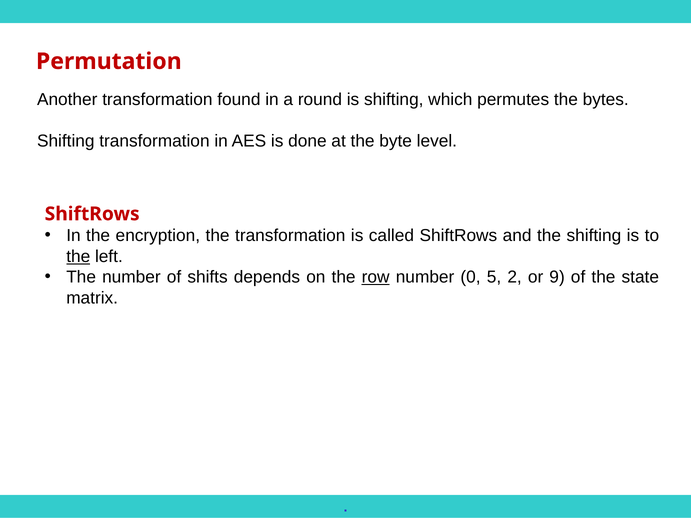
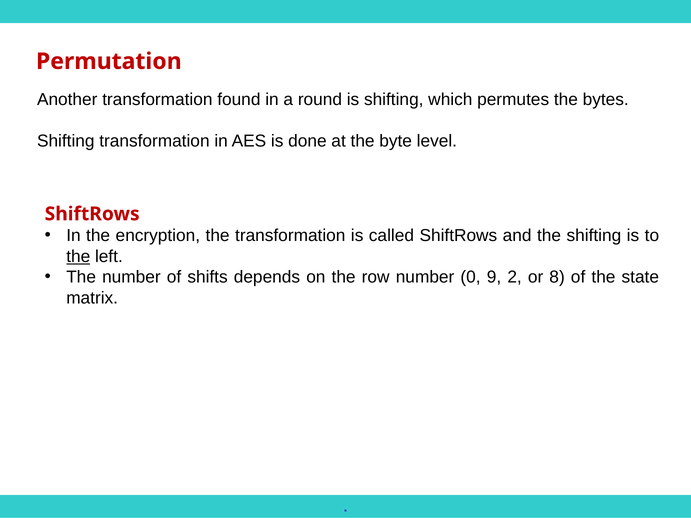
row underline: present -> none (376, 277)
5: 5 -> 9 (494, 277)
9: 9 -> 8 (557, 277)
